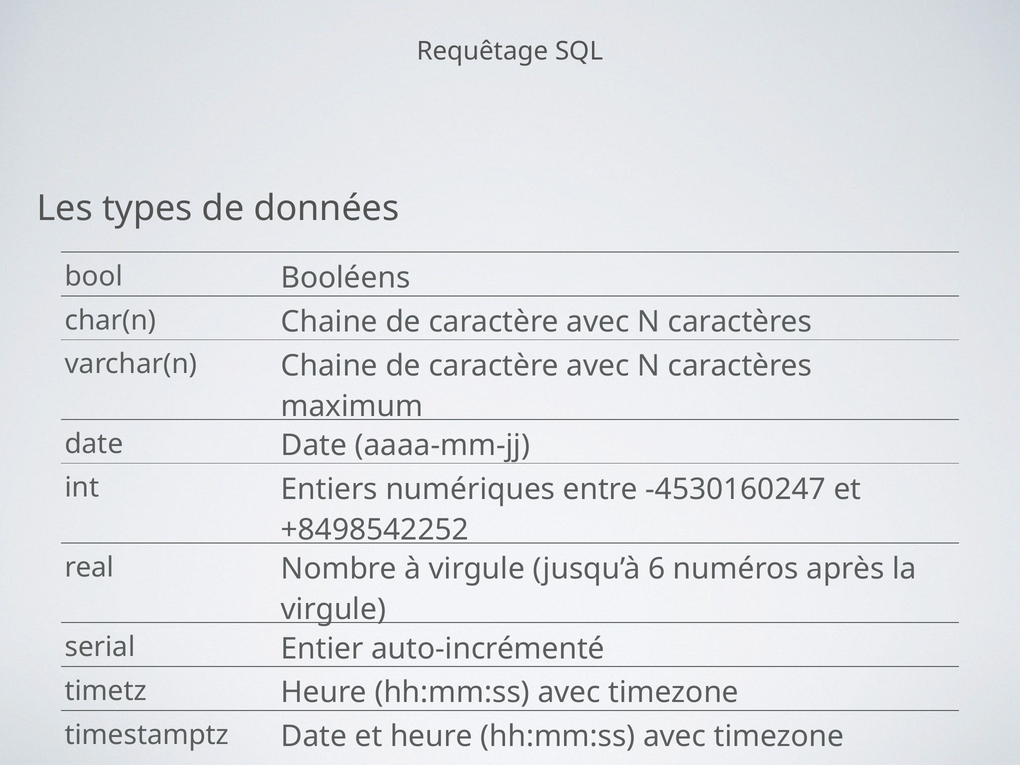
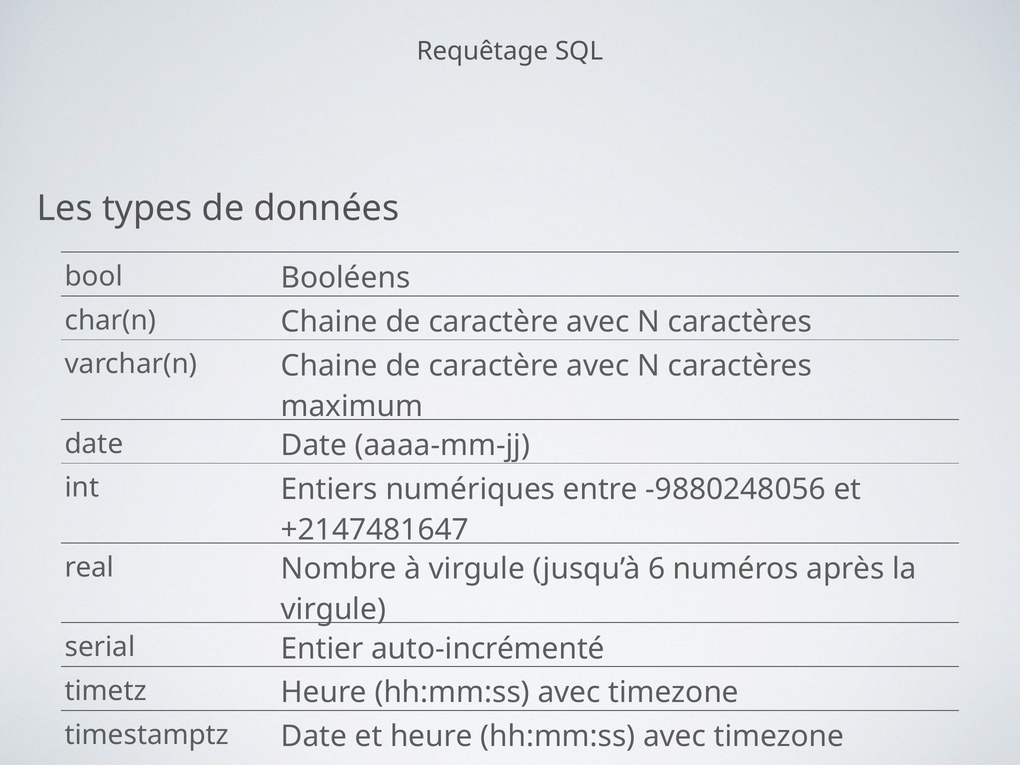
-4530160247: -4530160247 -> -9880248056 (736, 489)
+8498542252: +8498542252 -> +2147481647 (375, 530)
